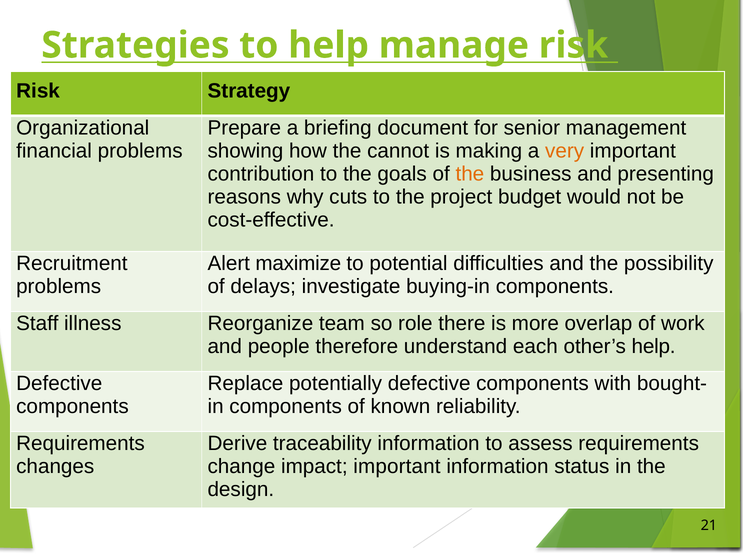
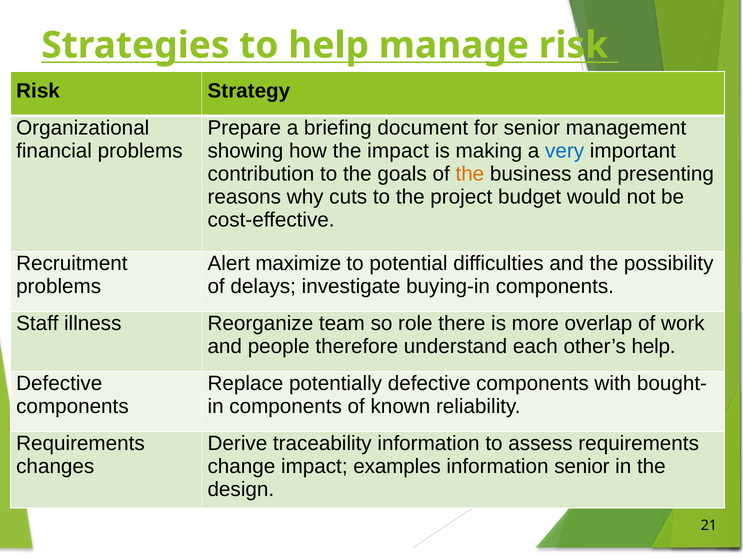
the cannot: cannot -> impact (398, 151)
very colour: orange -> blue (565, 151)
impact important: important -> examples (397, 466)
information status: status -> senior (582, 466)
